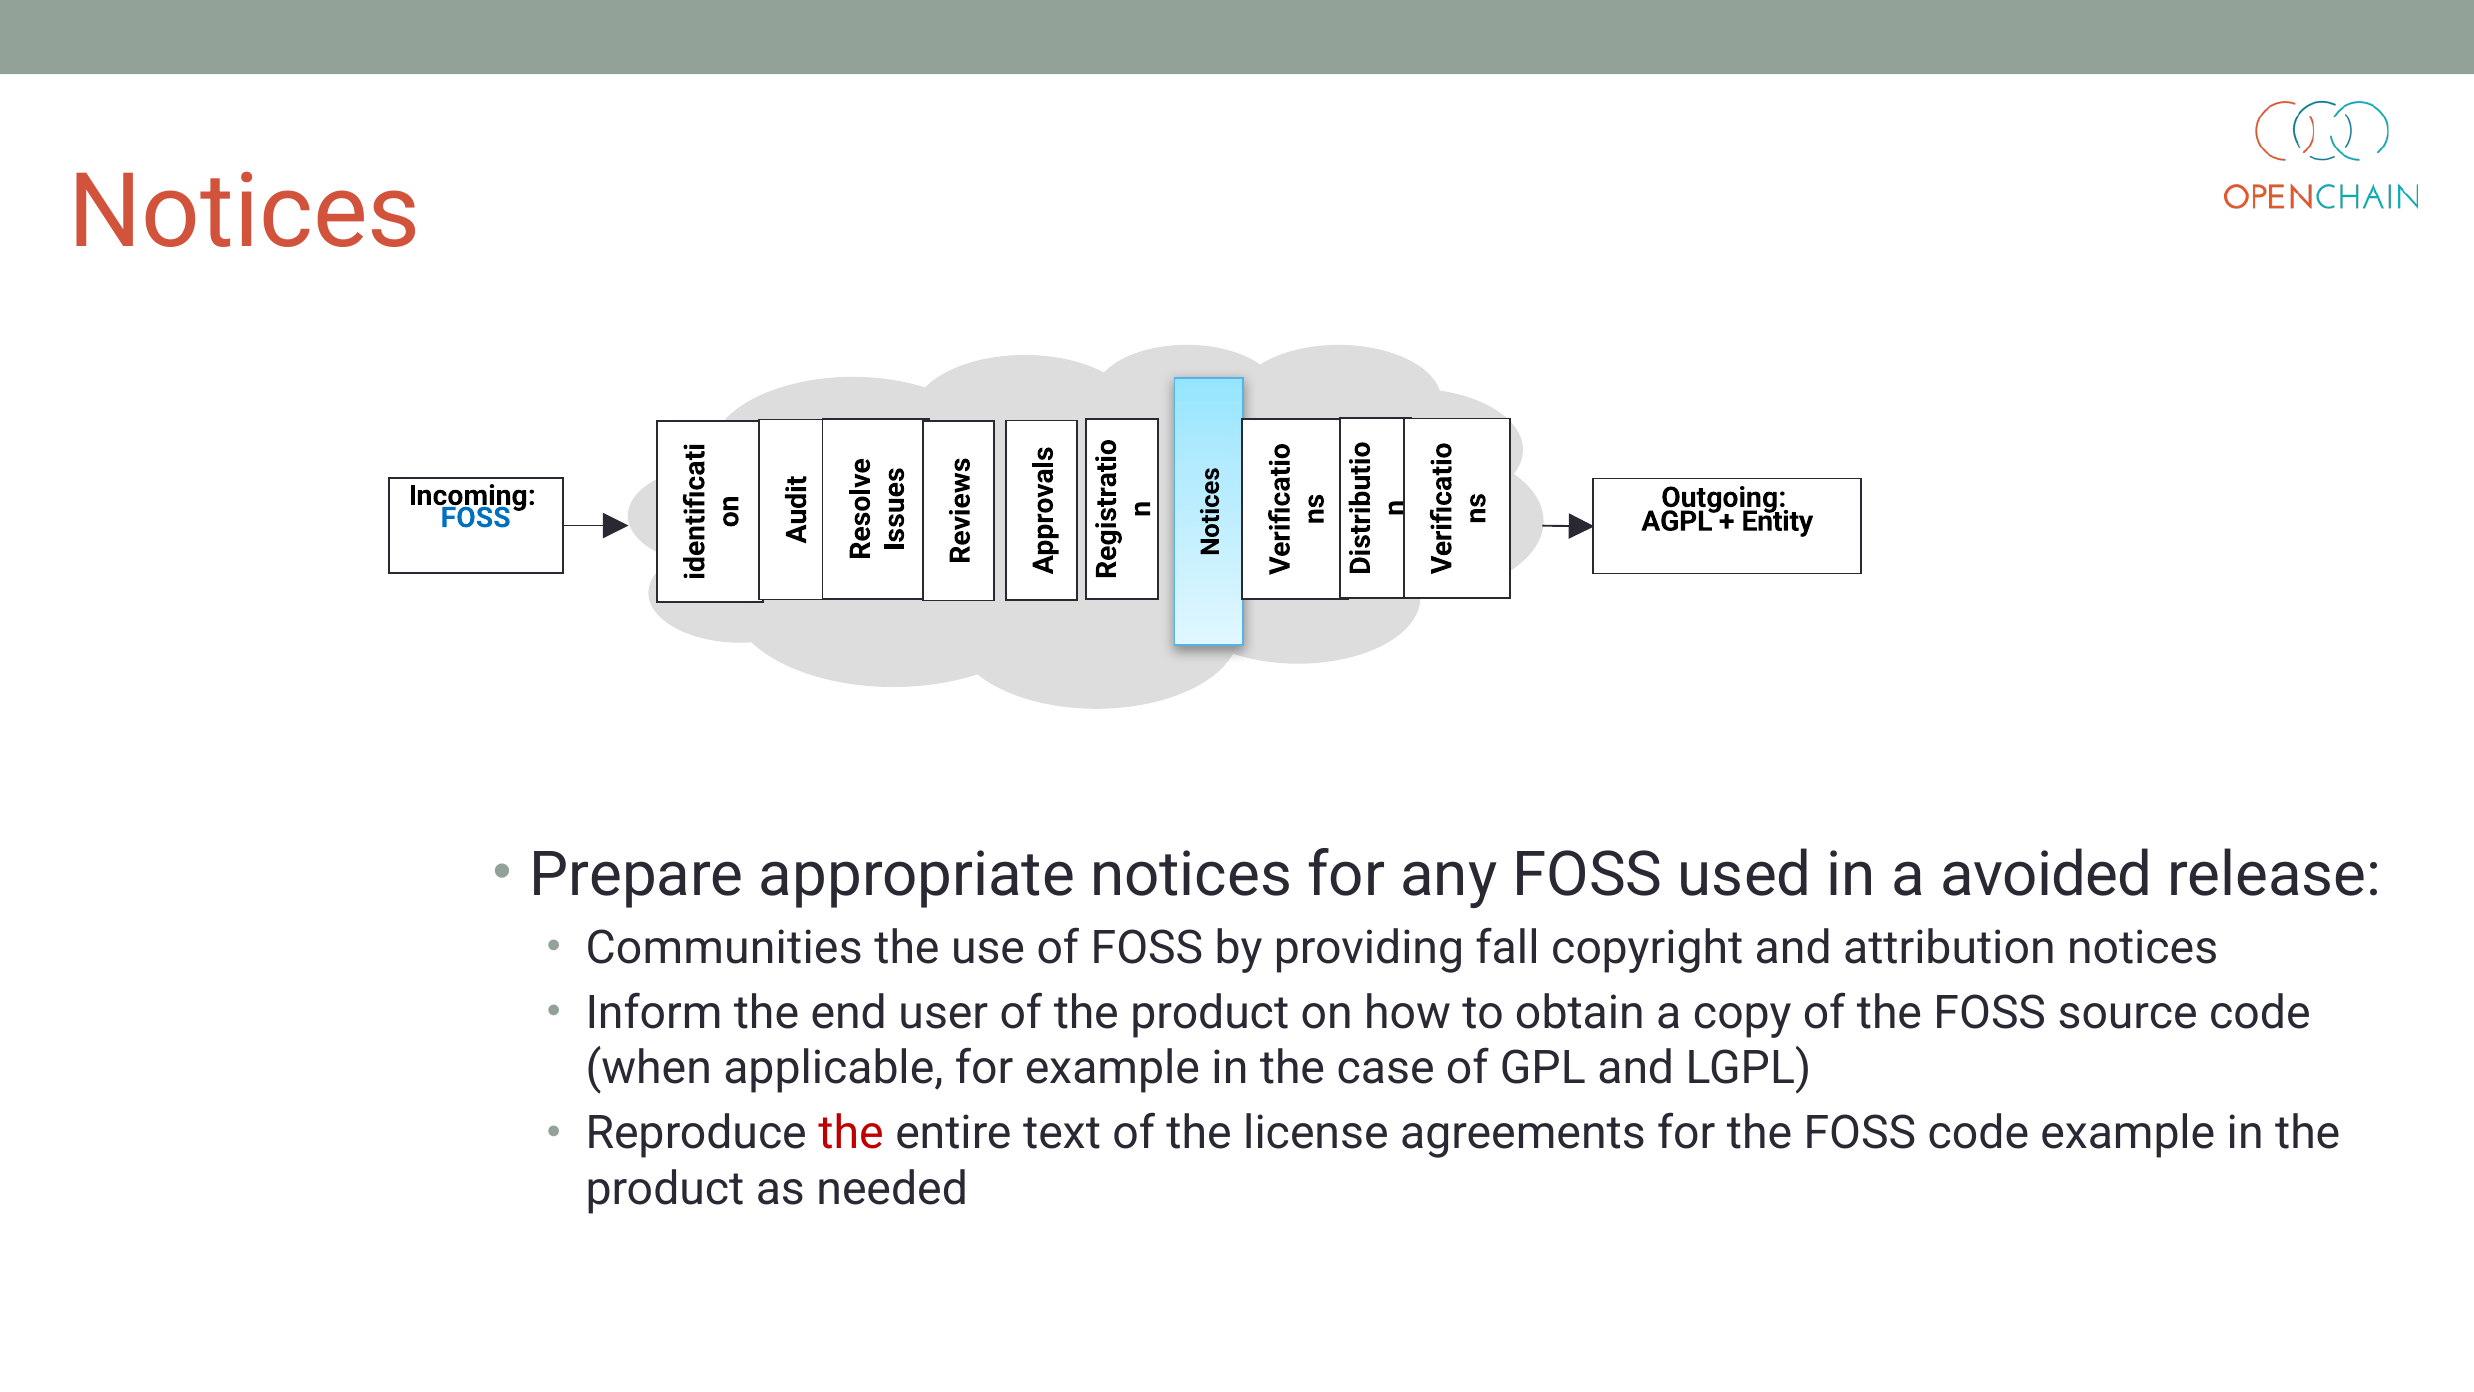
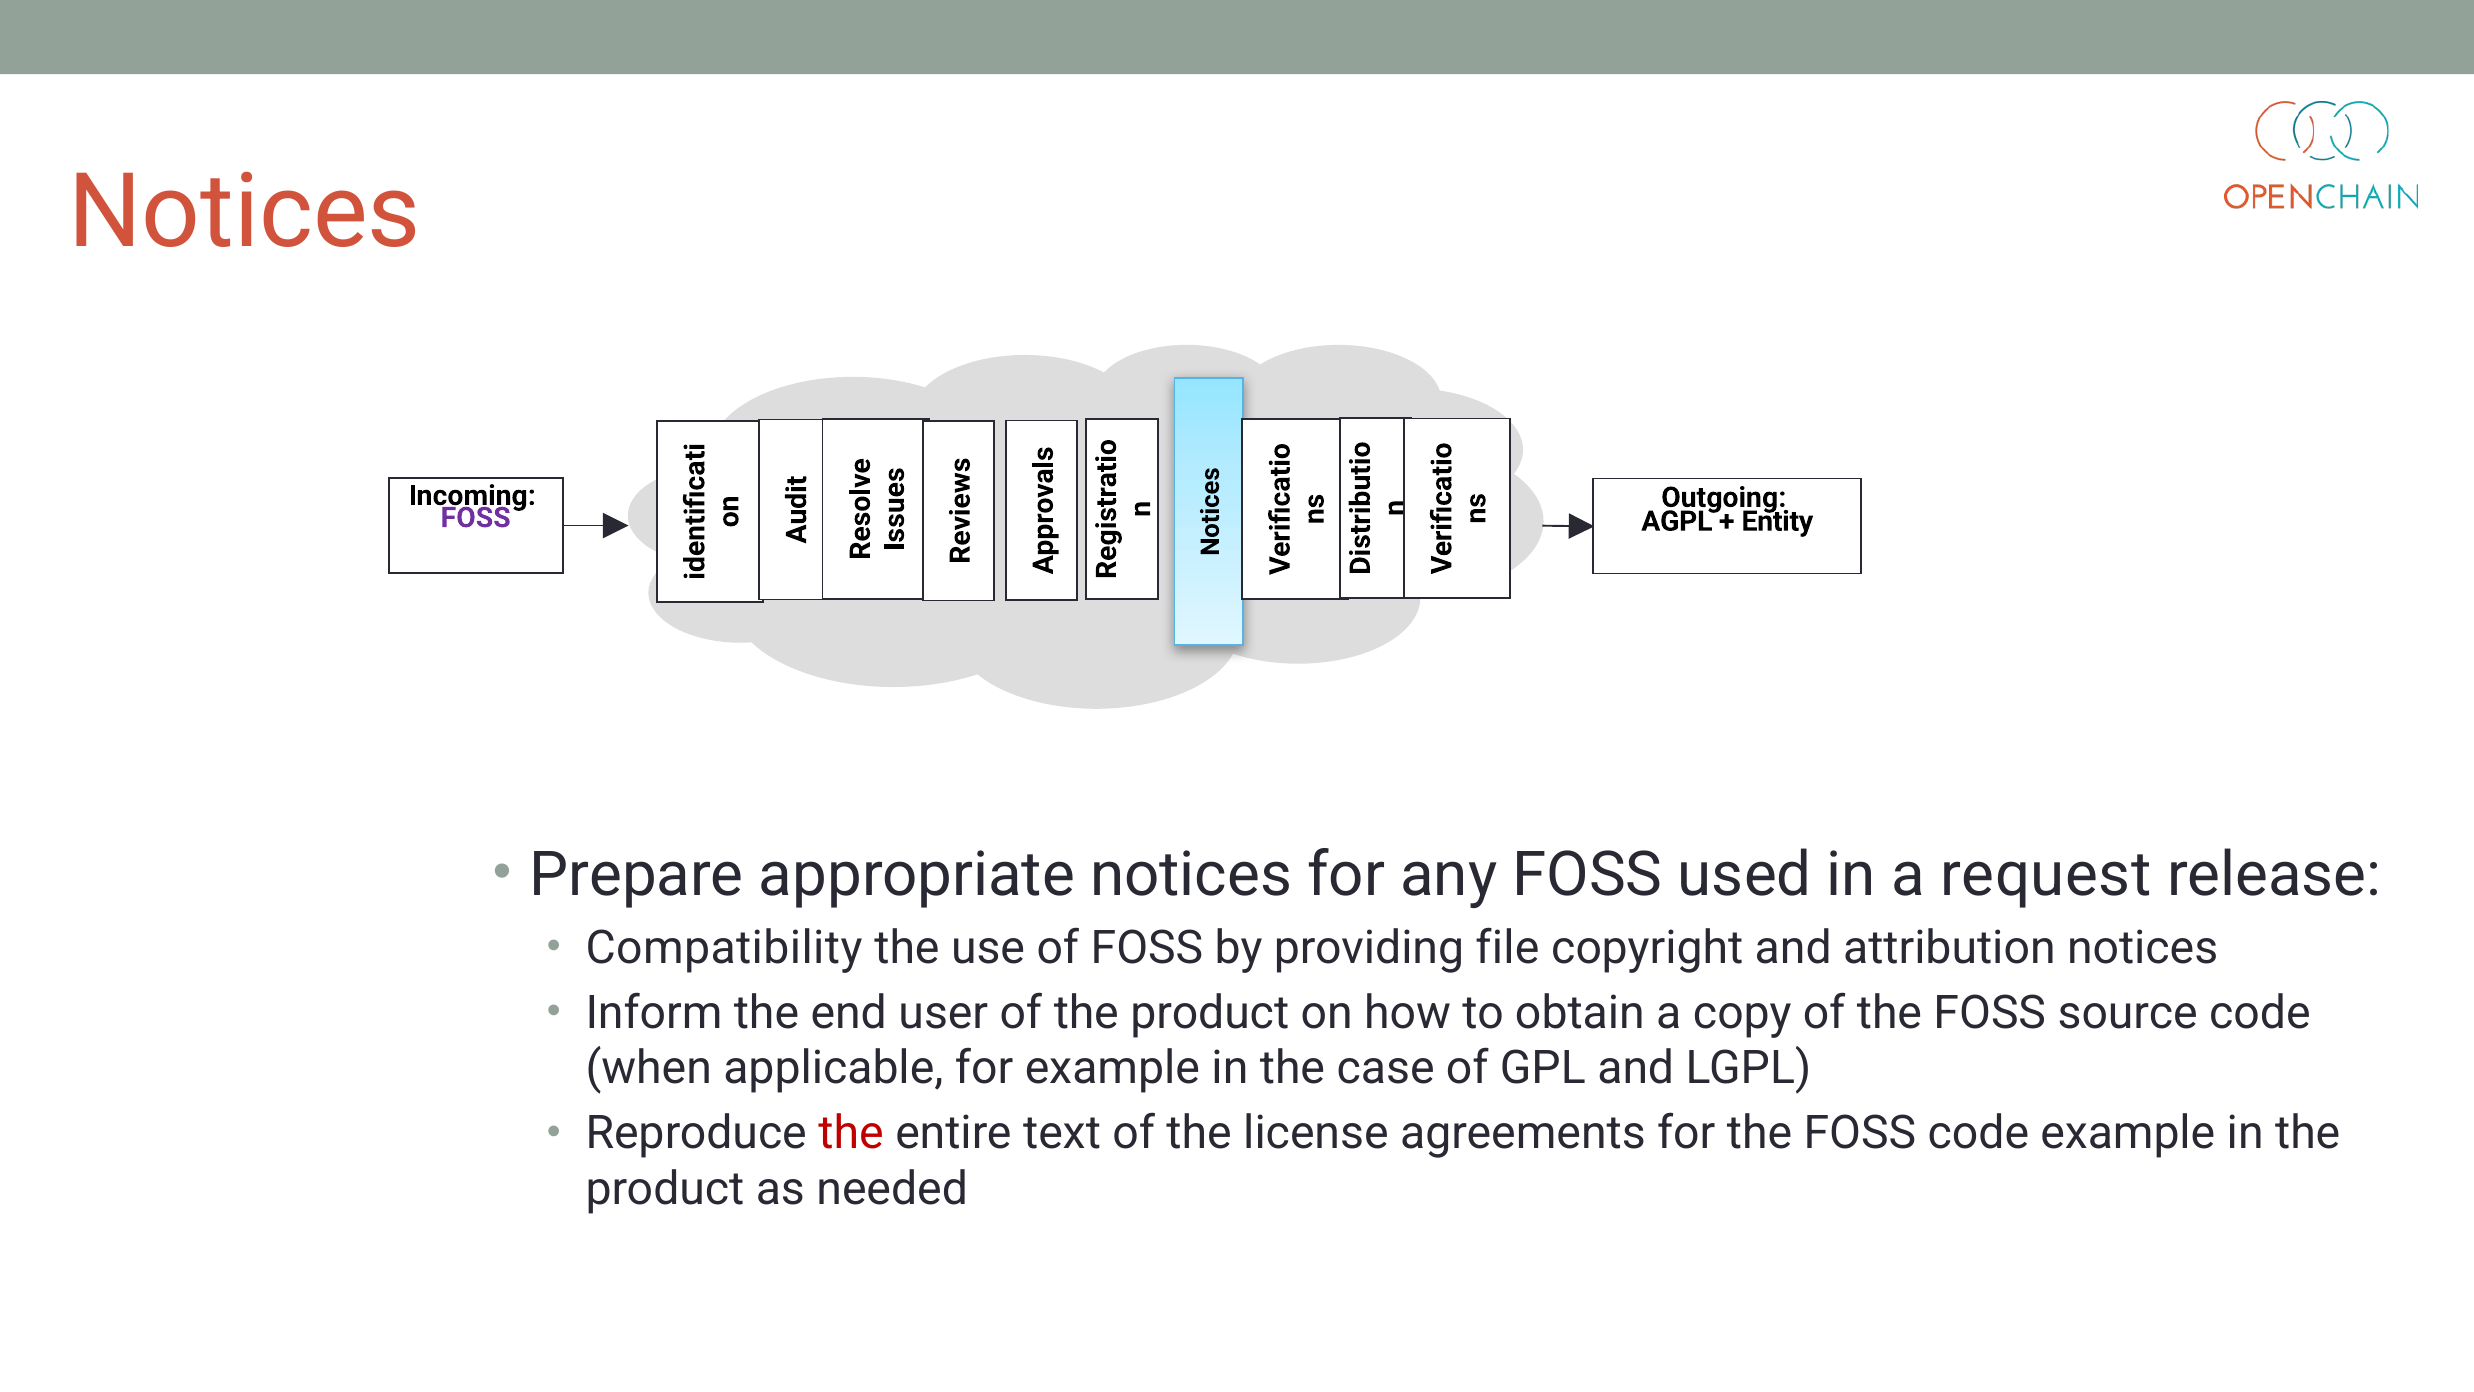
FOSS colour: blue -> purple (476, 518)
avoided: avoided -> request (2046, 875)
Communities: Communities -> Compatibility (724, 948)
fall: fall -> file (1507, 948)
